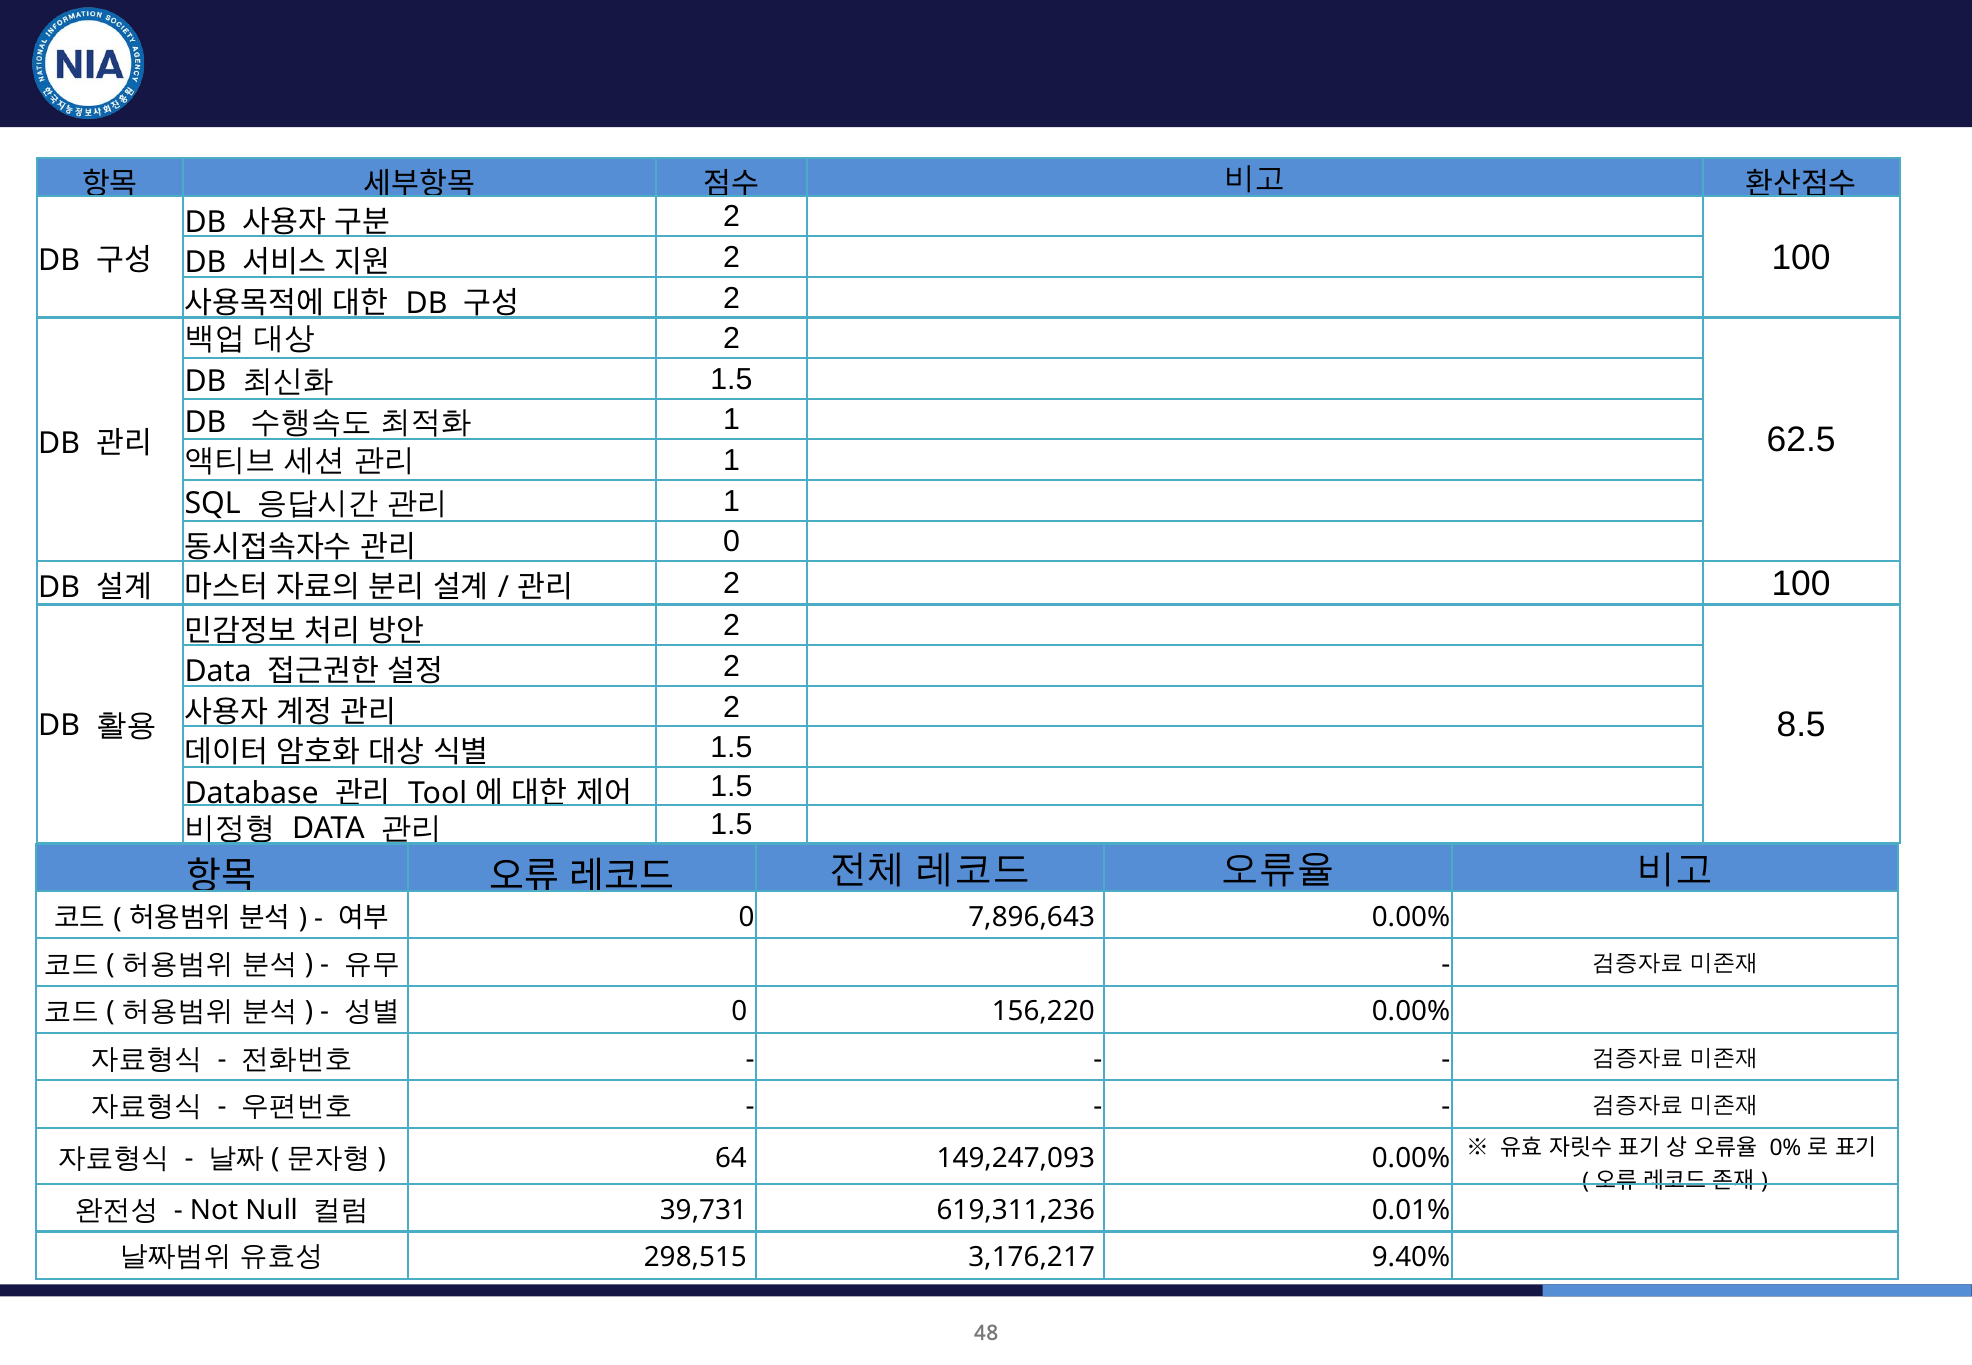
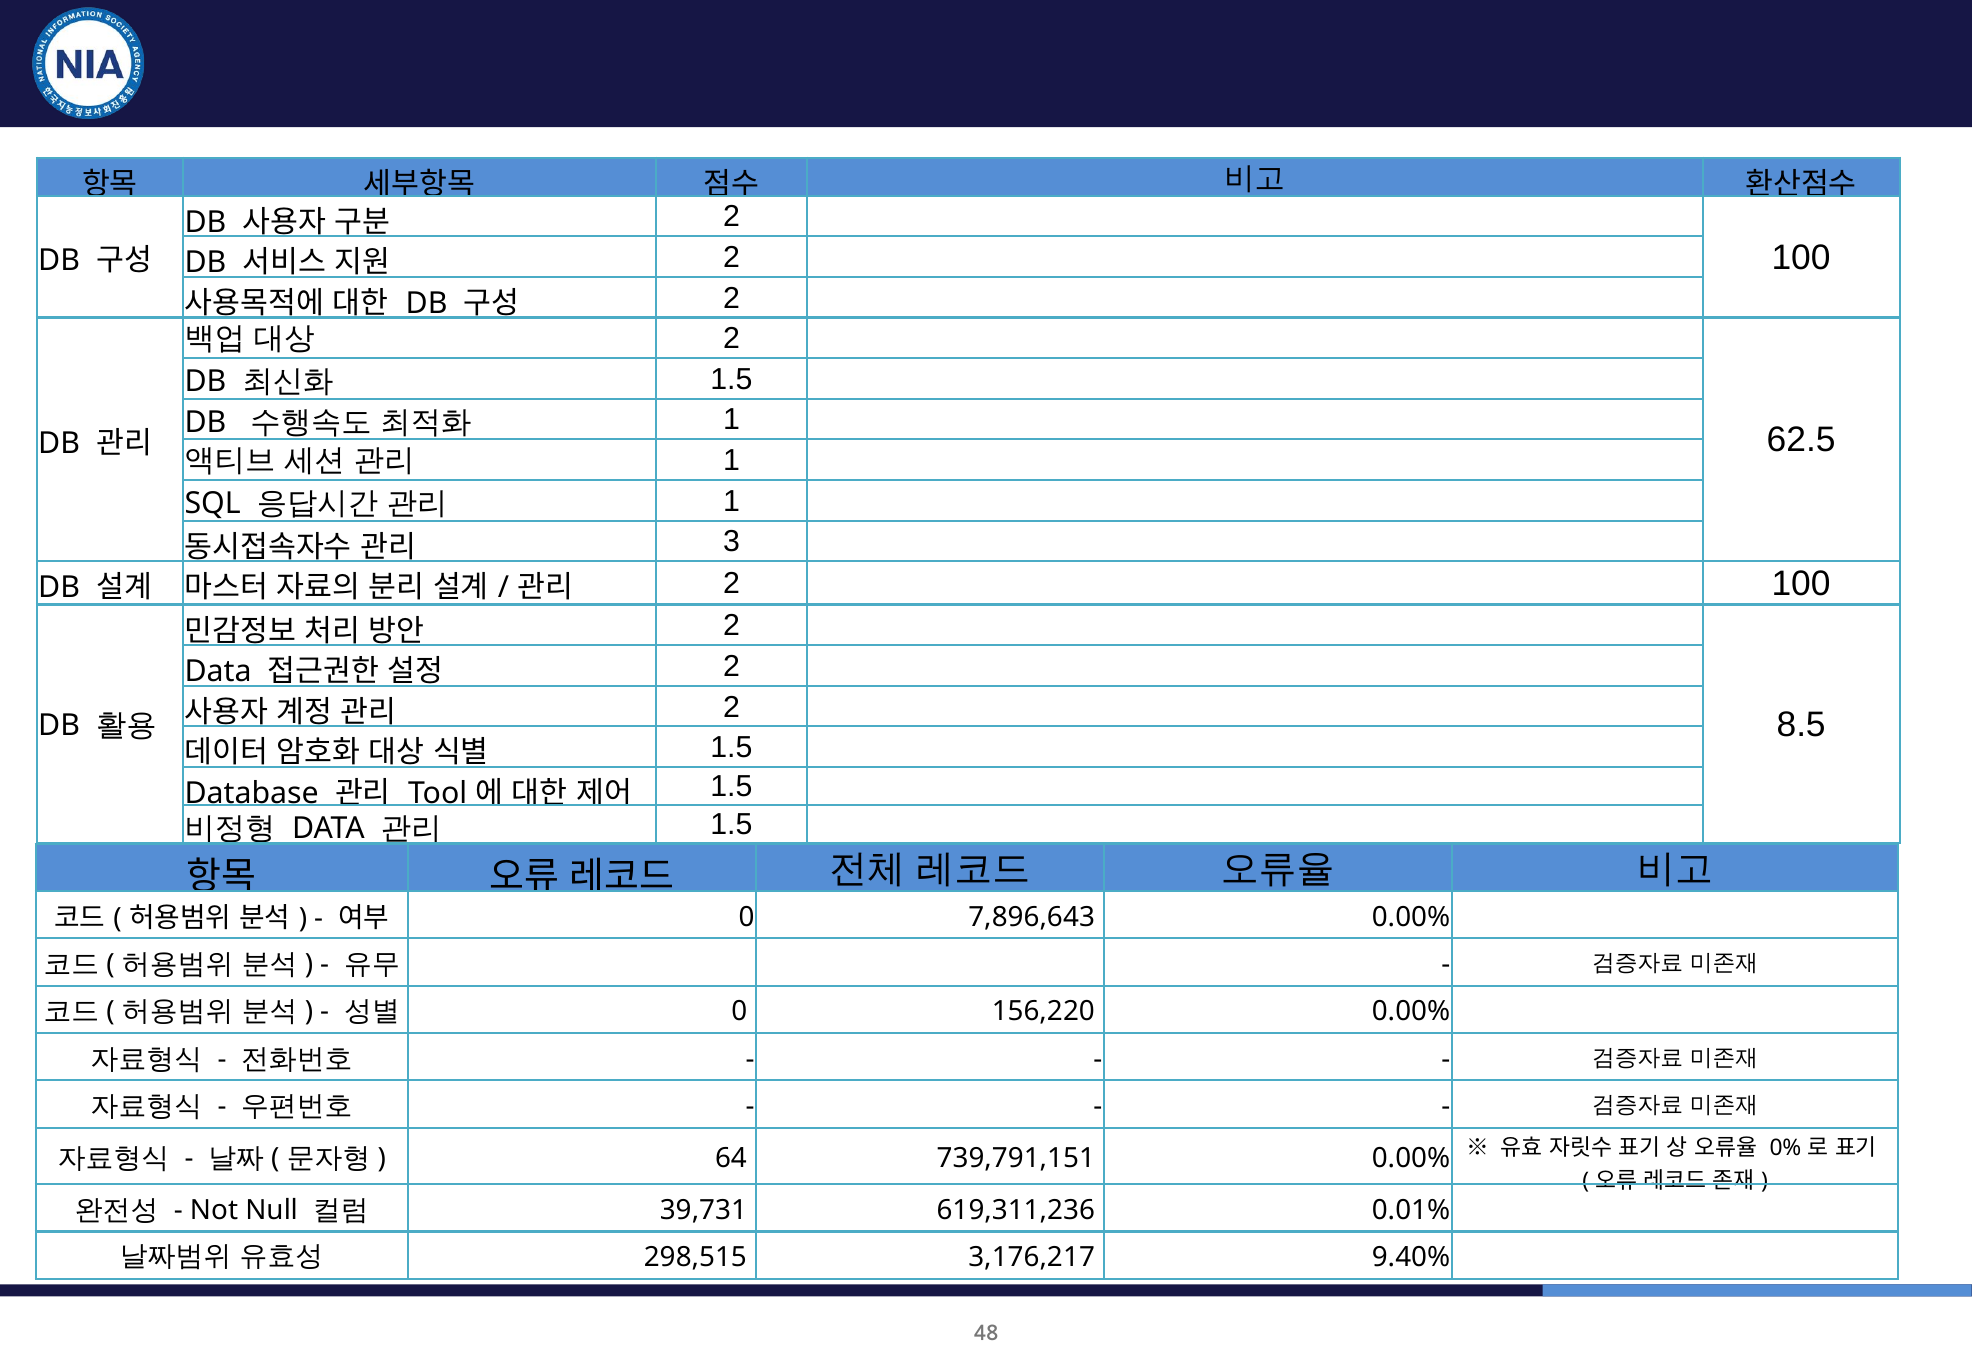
0: 0 -> 3 (732, 542)
149,247,093: 149,247,093 -> 739,791,151 (1016, 1158)
